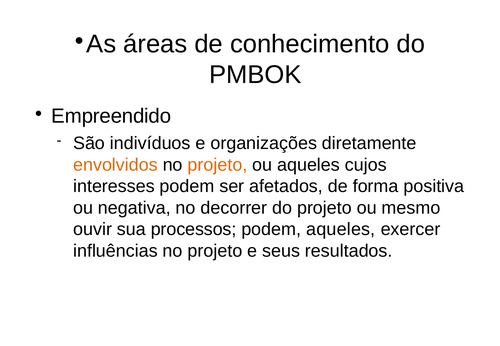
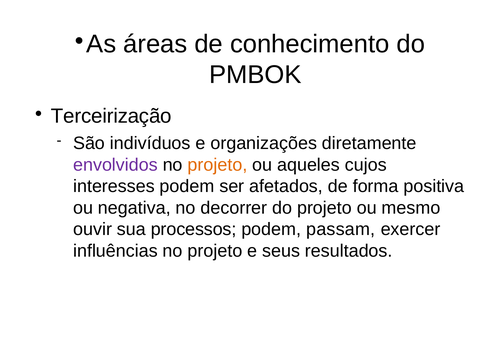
Empreendido: Empreendido -> Terceirização (111, 116)
envolvidos colour: orange -> purple (115, 165)
podem aqueles: aqueles -> passam (341, 229)
